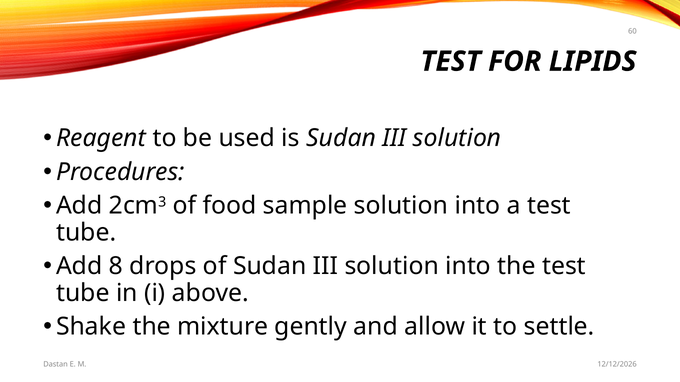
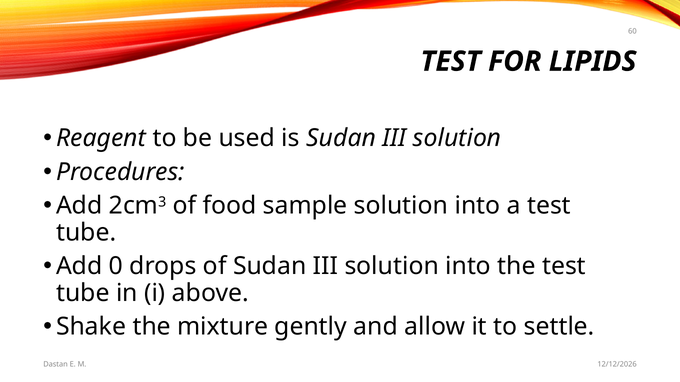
8: 8 -> 0 (116, 267)
